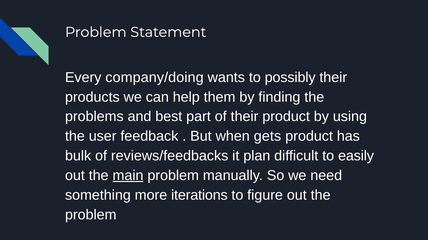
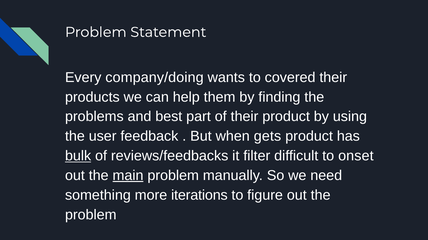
possibly: possibly -> covered (290, 78)
bulk underline: none -> present (78, 156)
plan: plan -> filter (257, 156)
easily: easily -> onset (356, 156)
